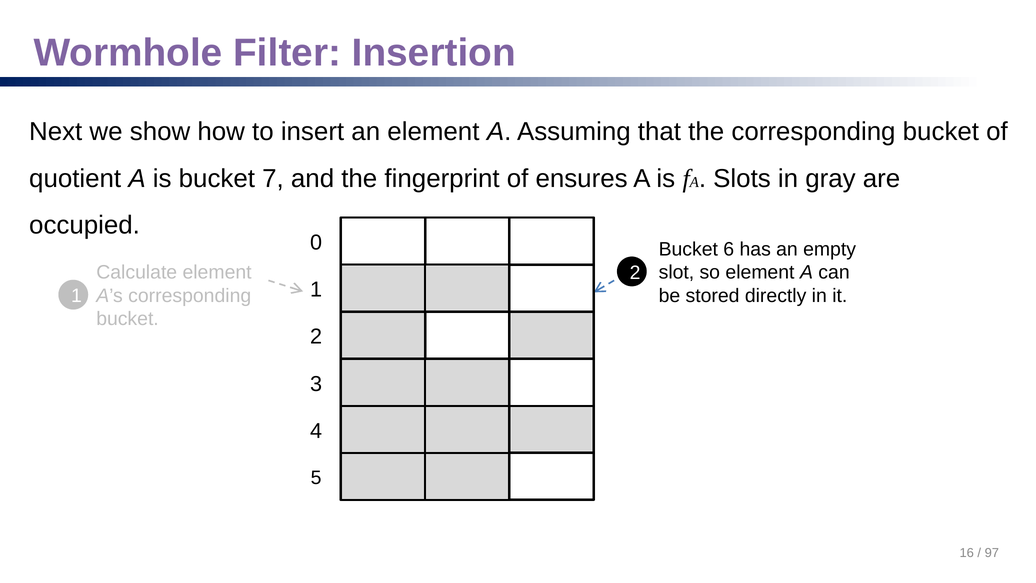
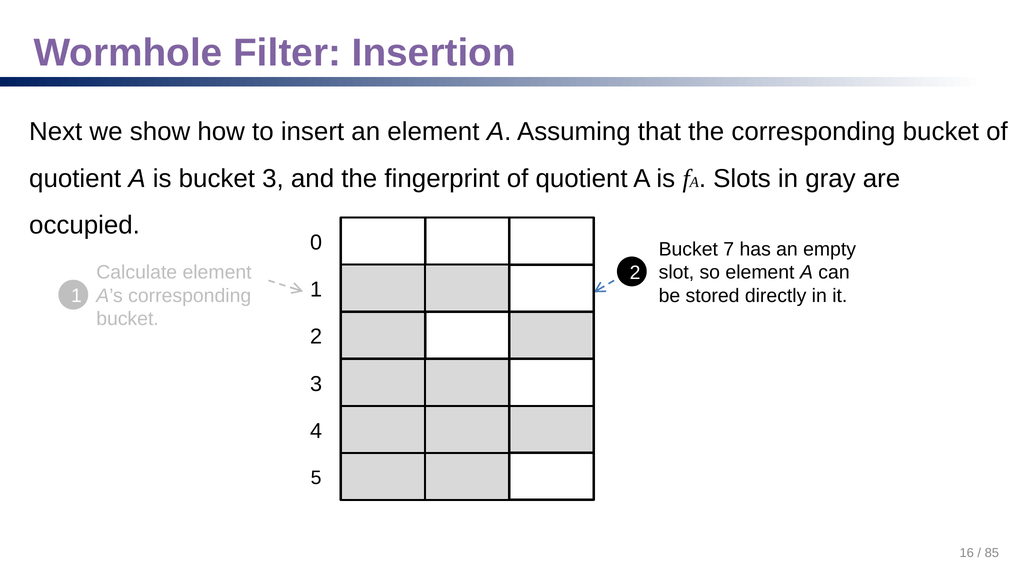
bucket 7: 7 -> 3 (273, 178)
fingerprint of ensures: ensures -> quotient (582, 178)
6: 6 -> 7 (729, 249)
97: 97 -> 85 (992, 553)
